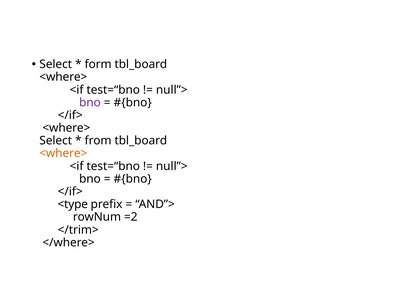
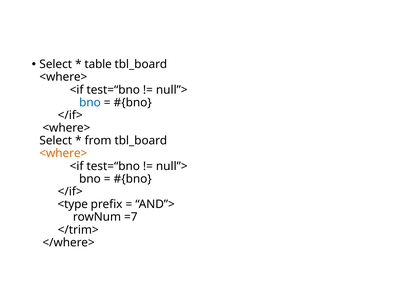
form: form -> table (98, 64)
bno colour: purple -> blue (90, 103)
=2: =2 -> =7 (131, 217)
